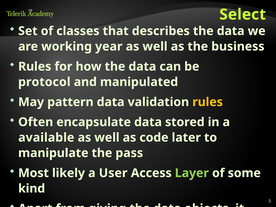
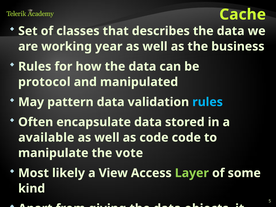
Select: Select -> Cache (243, 14)
rules colour: yellow -> light blue (208, 102)
code later: later -> code (186, 138)
pass: pass -> vote (129, 153)
User: User -> View (113, 173)
